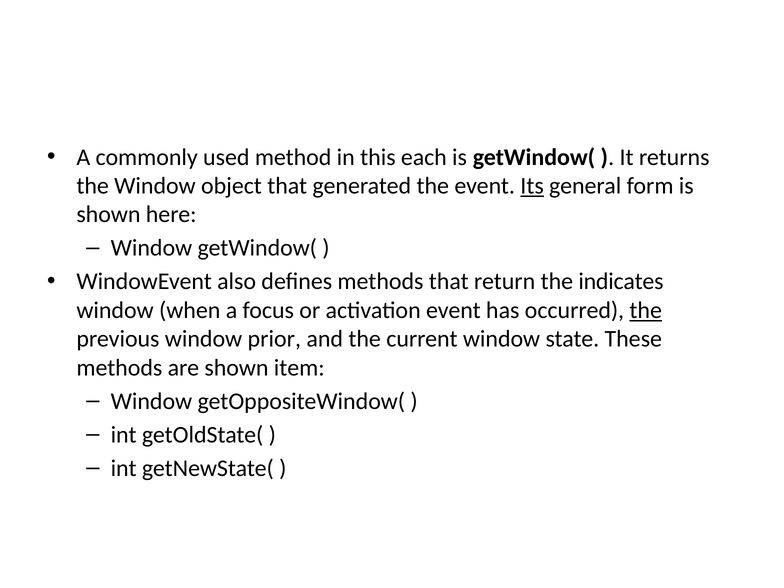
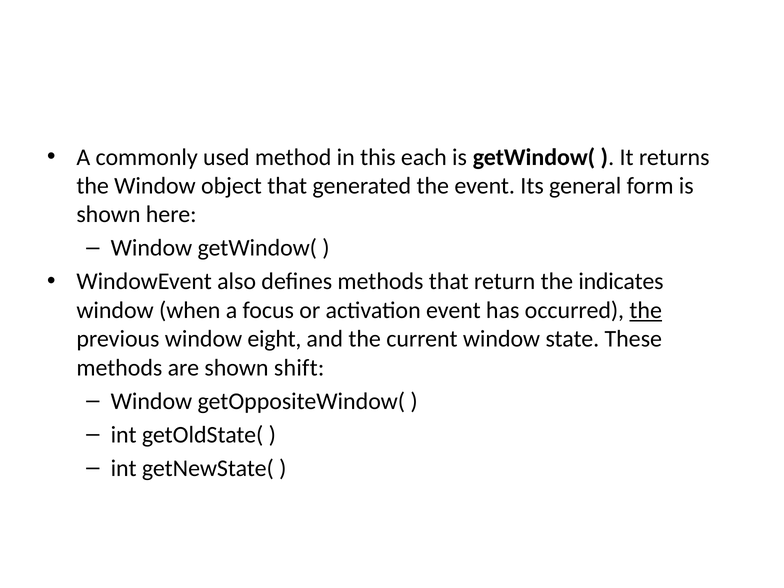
Its underline: present -> none (532, 186)
prior: prior -> eight (274, 339)
item: item -> shift (299, 368)
